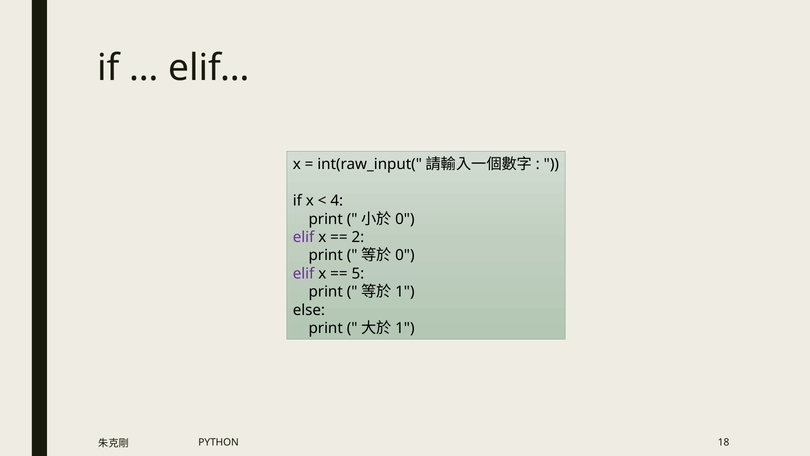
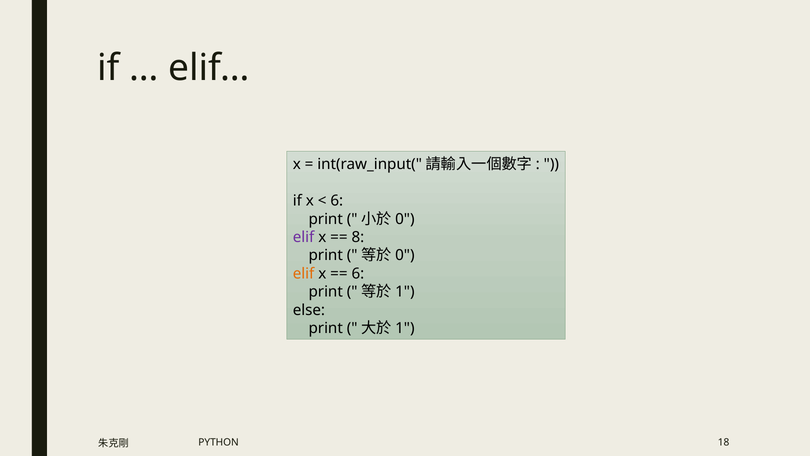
4: 4 -> 6 (337, 201)
2: 2 -> 8 (358, 237)
elif colour: purple -> orange (304, 273)
5: 5 -> 6 (358, 273)
